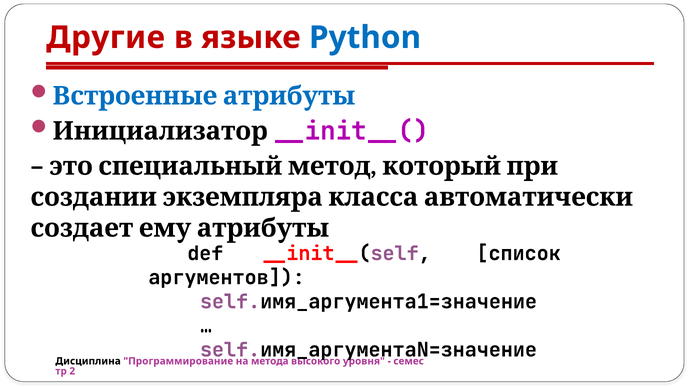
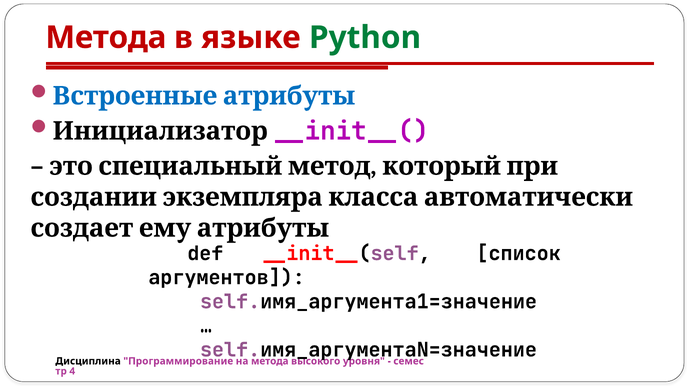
Другие: Другие -> Метода (106, 38)
Python colour: blue -> green (365, 38)
2: 2 -> 4 (72, 372)
